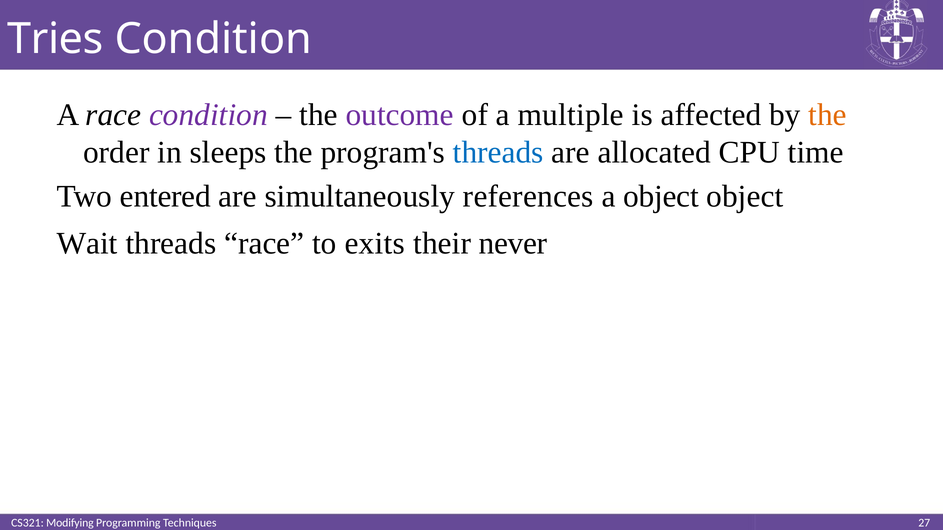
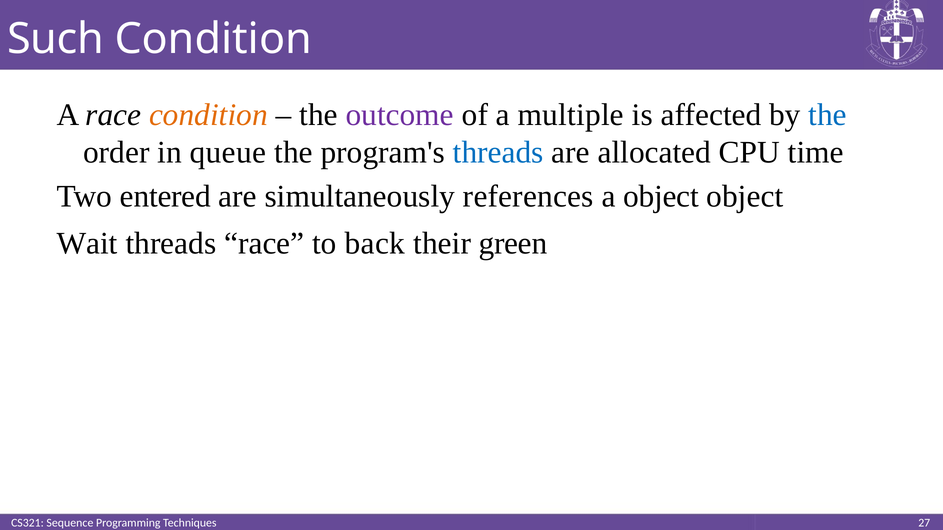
Tries: Tries -> Such (55, 39)
condition colour: purple -> orange (208, 115)
the colour: orange -> blue (828, 115)
sleeps: sleeps -> queue (228, 153)
exits: exits -> back (375, 244)
never: never -> green (513, 244)
Modifying: Modifying -> Sequence (70, 523)
